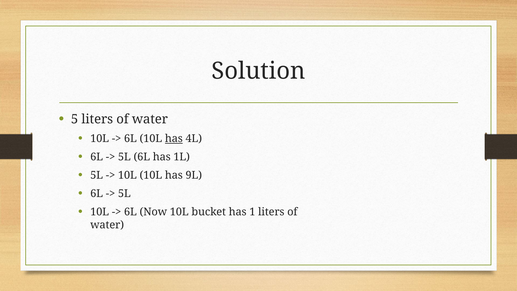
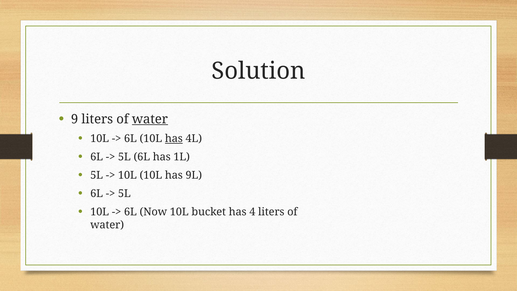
5: 5 -> 9 (75, 119)
water underline: none -> present (150, 119)
1: 1 -> 4 (252, 212)
